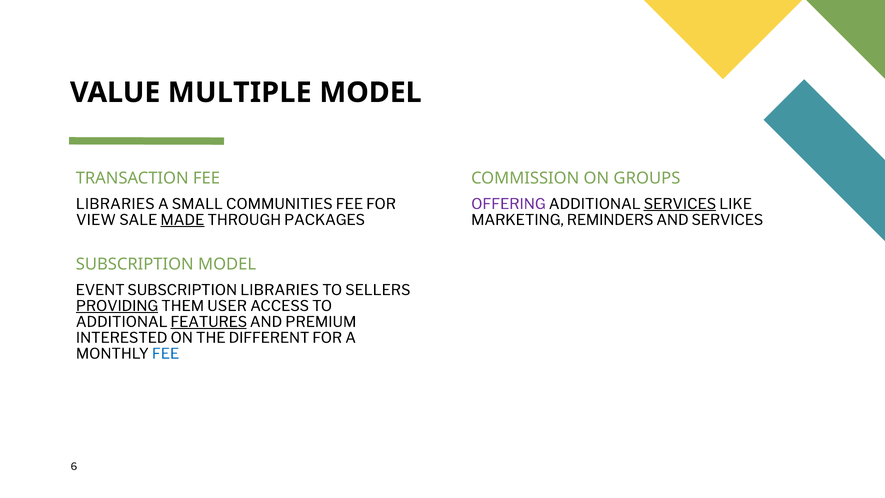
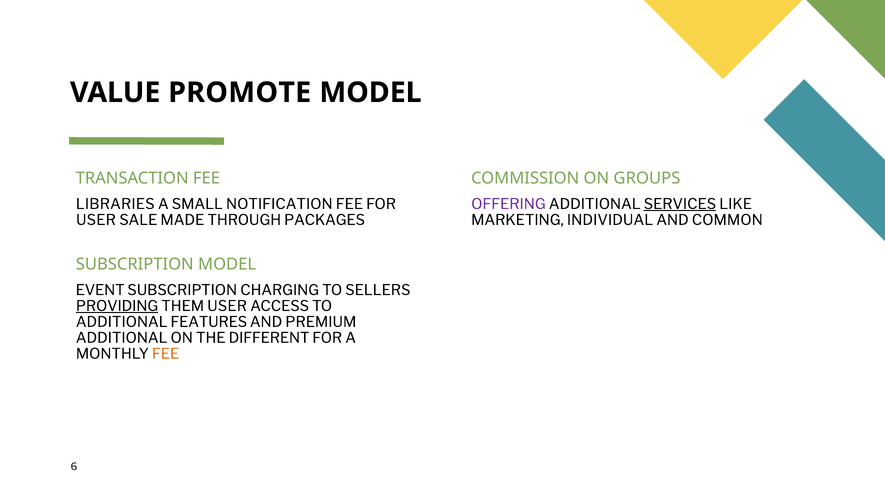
MULTIPLE: MULTIPLE -> PROMOTE (240, 93)
COMMUNITIES: COMMUNITIES -> NOTIFICATION (279, 204)
VIEW: VIEW -> USER (96, 220)
MADE underline: present -> none (182, 220)
REMINDERS: REMINDERS -> INDIVIDUAL (610, 220)
AND SERVICES: SERVICES -> COMMON (727, 220)
SUBSCRIPTION LIBRARIES: LIBRARIES -> CHARGING (280, 290)
FEATURES underline: present -> none (209, 322)
INTERESTED: INTERESTED -> ADDITIONAL (122, 338)
FEE colour: blue -> orange (166, 354)
